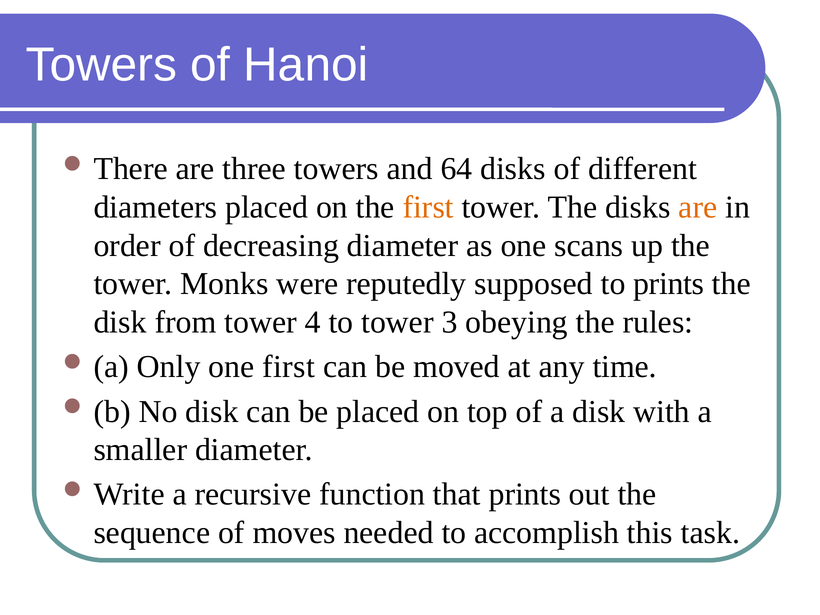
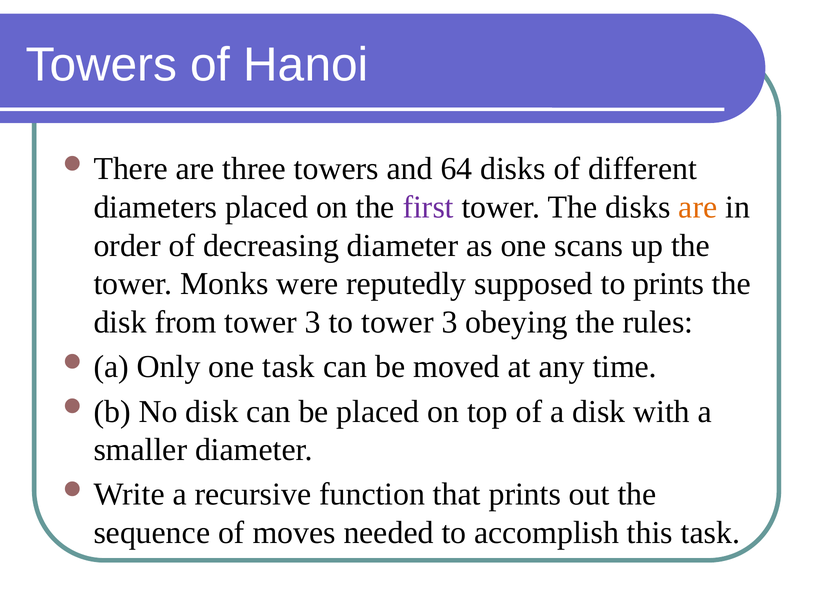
first colour: orange -> purple (428, 207)
from tower 4: 4 -> 3 (313, 322)
one first: first -> task (289, 367)
